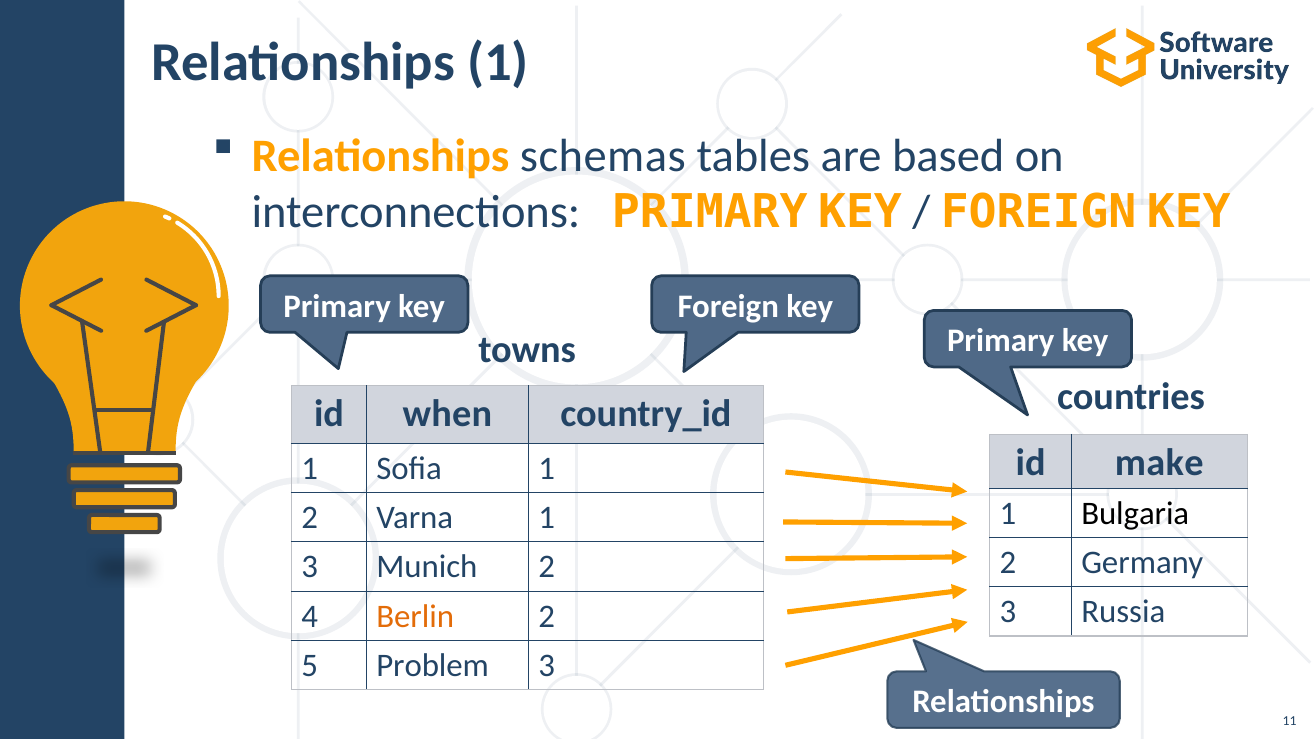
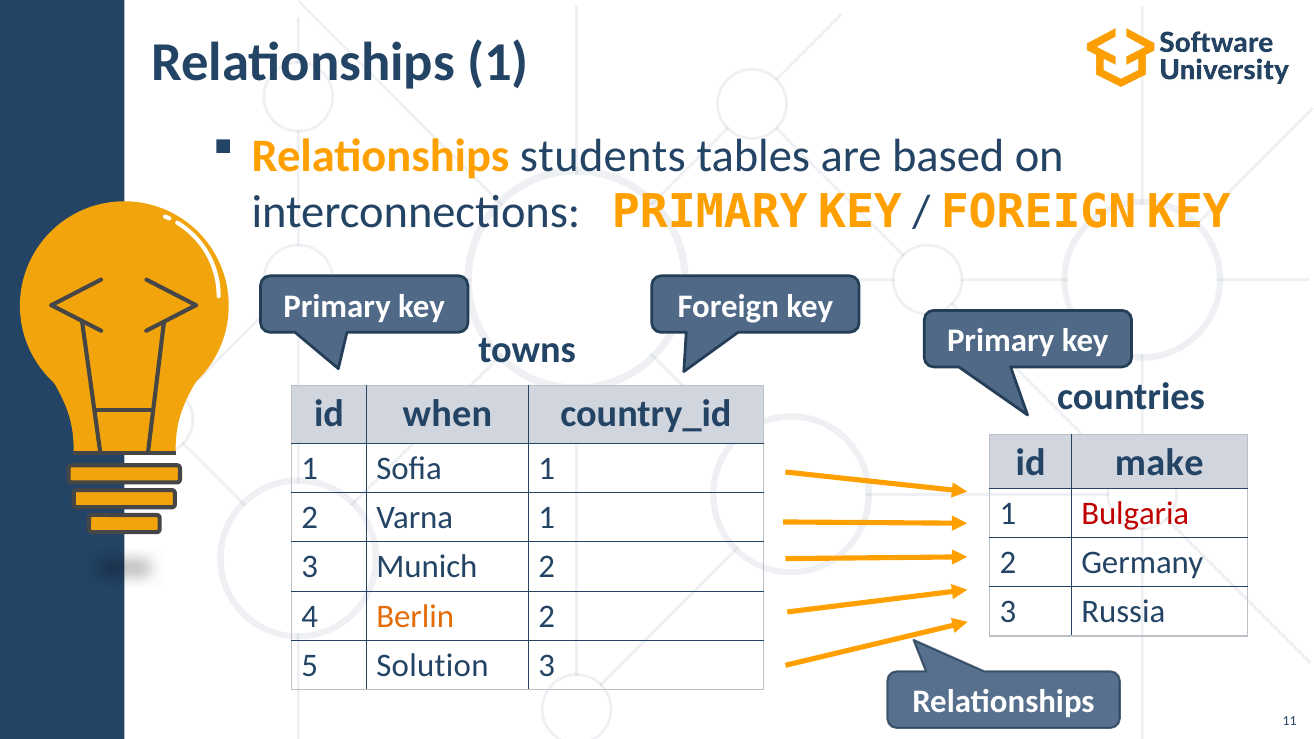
schemas: schemas -> students (603, 156)
Bulgaria colour: black -> red (1135, 513)
Problem: Problem -> Solution (432, 666)
